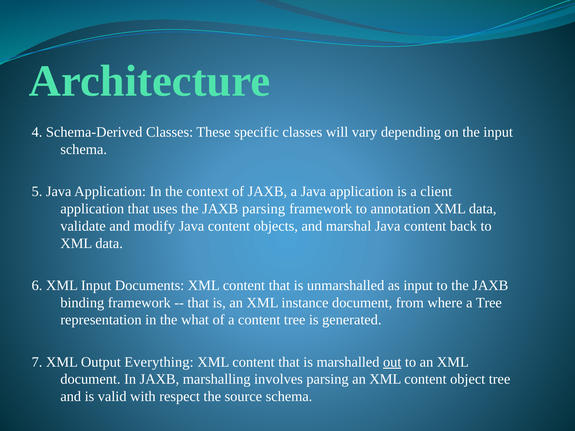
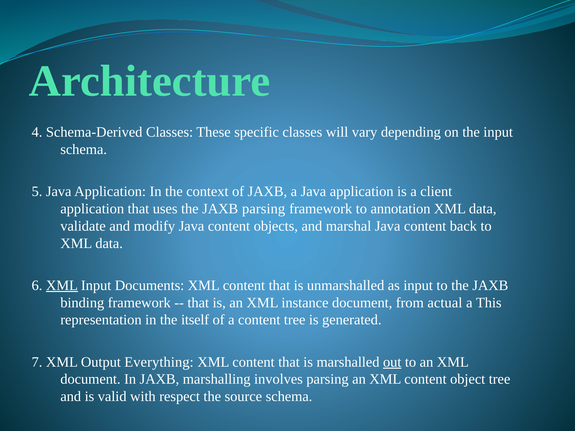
XML underline: none -> present (62, 286)
where: where -> actual (445, 303)
a Tree: Tree -> This (489, 303)
what: what -> itself (195, 320)
